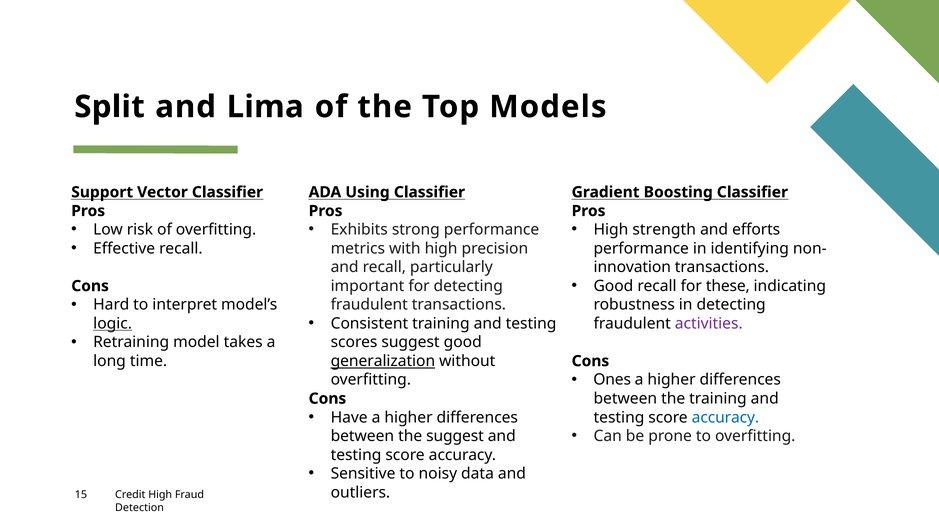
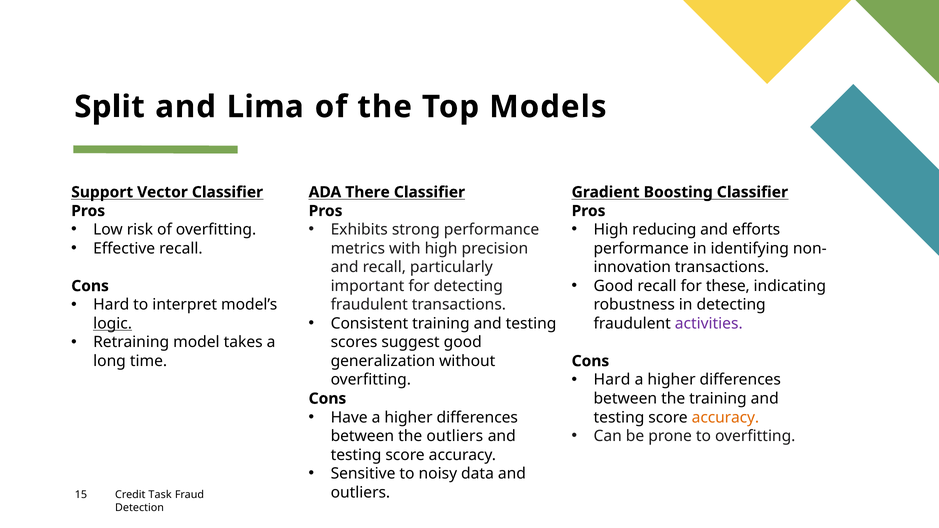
Using: Using -> There (368, 192)
strength: strength -> reducing (664, 230)
generalization underline: present -> none (383, 361)
Ones: Ones -> Hard (612, 380)
accuracy colour: blue -> orange (725, 417)
the suggest: suggest -> outliers (455, 436)
Credit High: High -> Task (160, 495)
